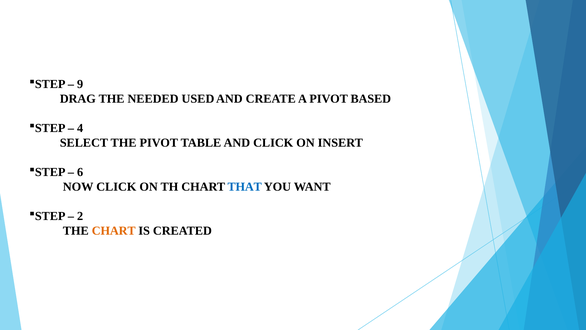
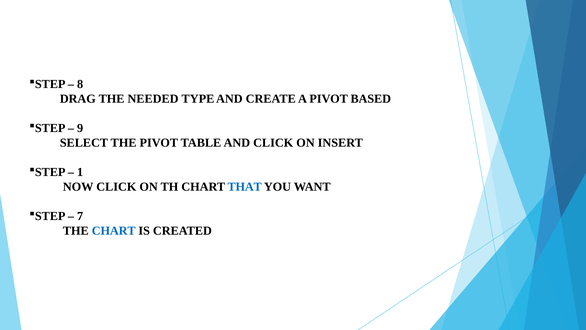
9: 9 -> 8 (80, 84)
USED: USED -> TYPE (198, 99)
4: 4 -> 9 (80, 128)
6: 6 -> 1 (80, 172)
2: 2 -> 7 (80, 216)
CHART colour: orange -> blue (114, 231)
